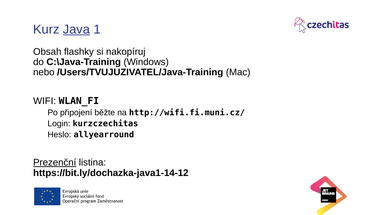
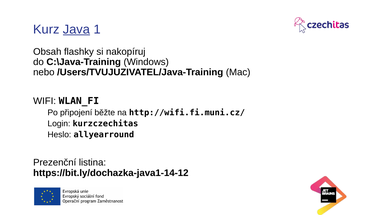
Prezenční underline: present -> none (55, 163)
